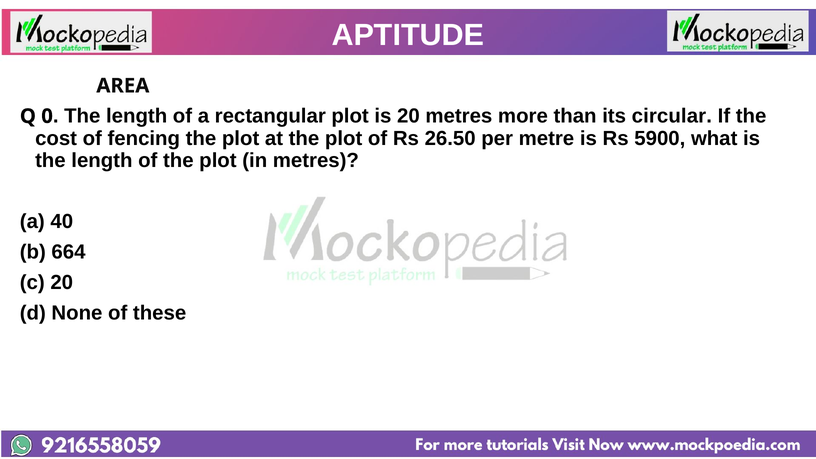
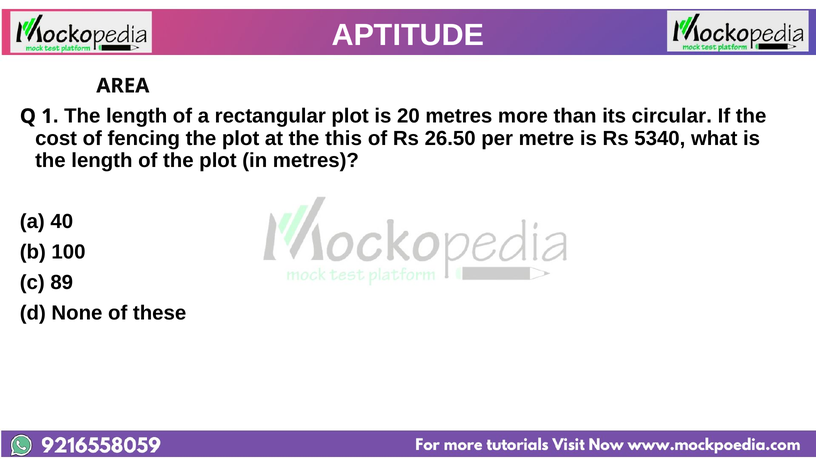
0: 0 -> 1 (47, 116)
at the plot: plot -> this (344, 138)
5900: 5900 -> 5340 (660, 138)
664: 664 -> 100 (68, 252)
c 20: 20 -> 89 (62, 282)
